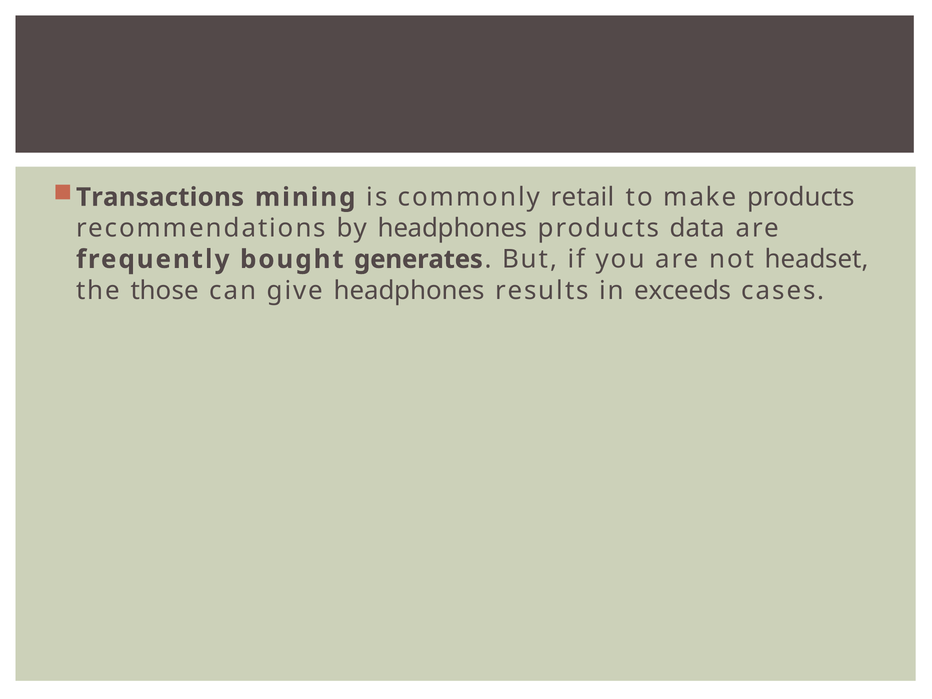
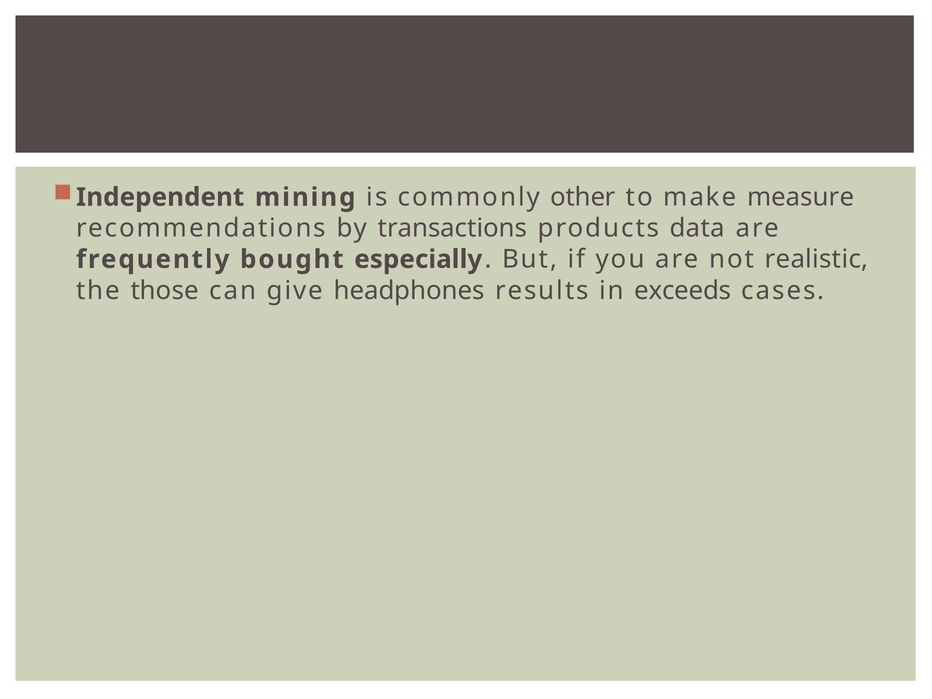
Transactions: Transactions -> Independent (160, 197)
retail: retail -> other (583, 197)
make products: products -> measure (801, 197)
by headphones: headphones -> transactions (452, 228)
generates: generates -> especially (418, 259)
headset: headset -> realistic (816, 259)
